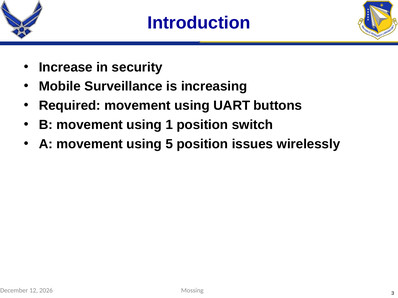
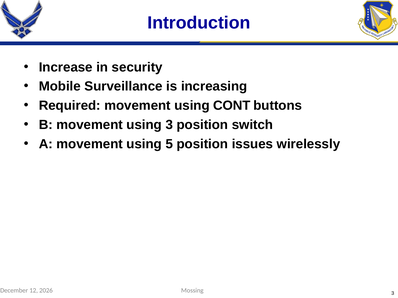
UART: UART -> CONT (232, 106)
using 1: 1 -> 3 (169, 125)
